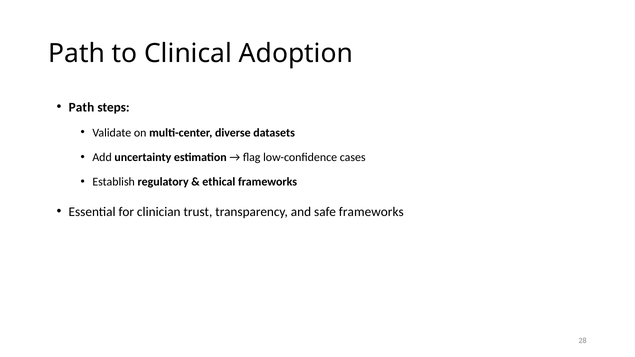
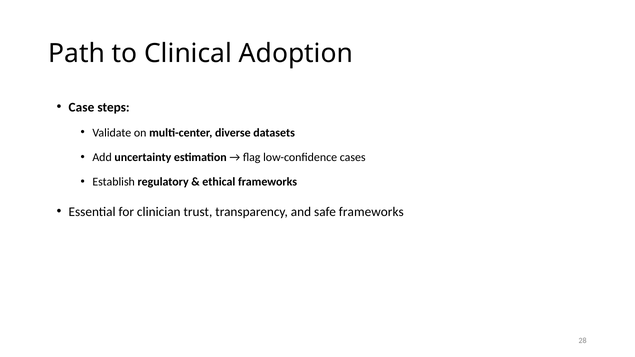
Path: Path -> Case (81, 107)
